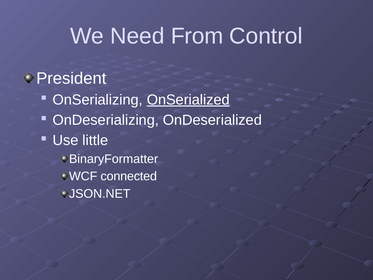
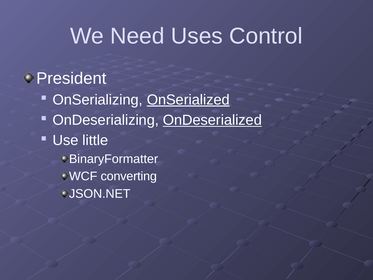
From: From -> Uses (197, 36)
OnDeserialized underline: none -> present (212, 120)
connected: connected -> converting (129, 176)
